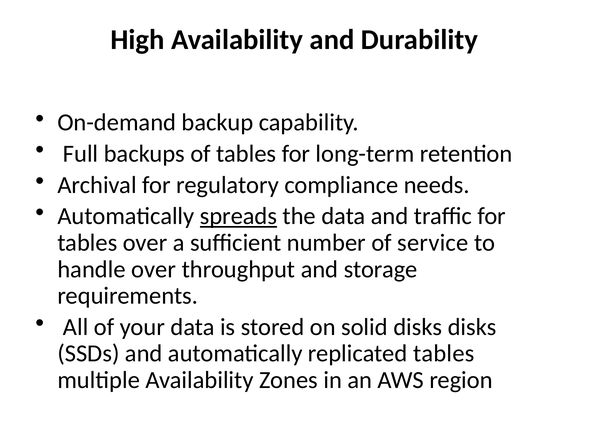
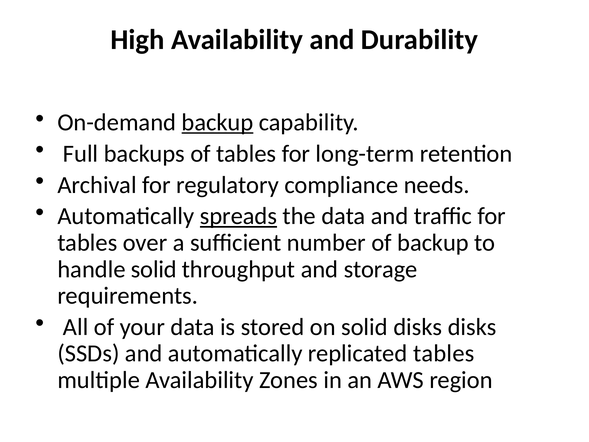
backup underline: none -> present (217, 122)
of service: service -> backup (433, 243)
handle over: over -> solid (154, 269)
